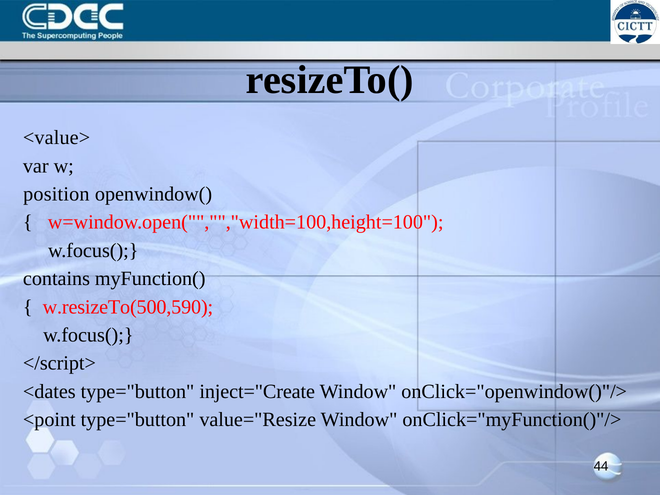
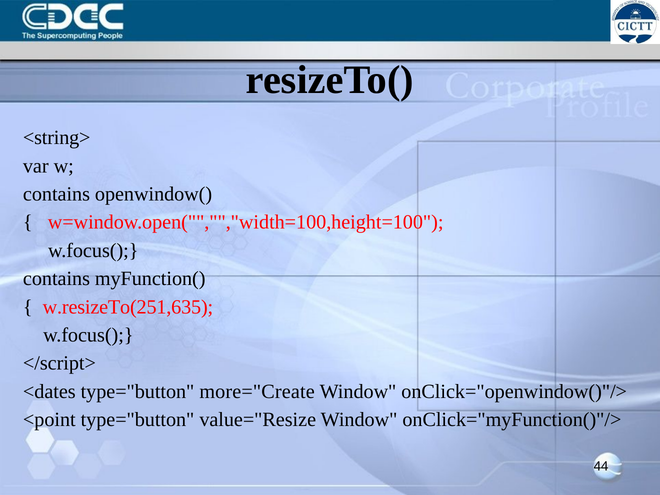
<value>: <value> -> <string> (57, 138)
position: position -> contains (56, 194)
w.resizeTo(500,590: w.resizeTo(500,590 -> w.resizeTo(251,635 (128, 307)
inject="Create: inject="Create -> more="Create (257, 391)
